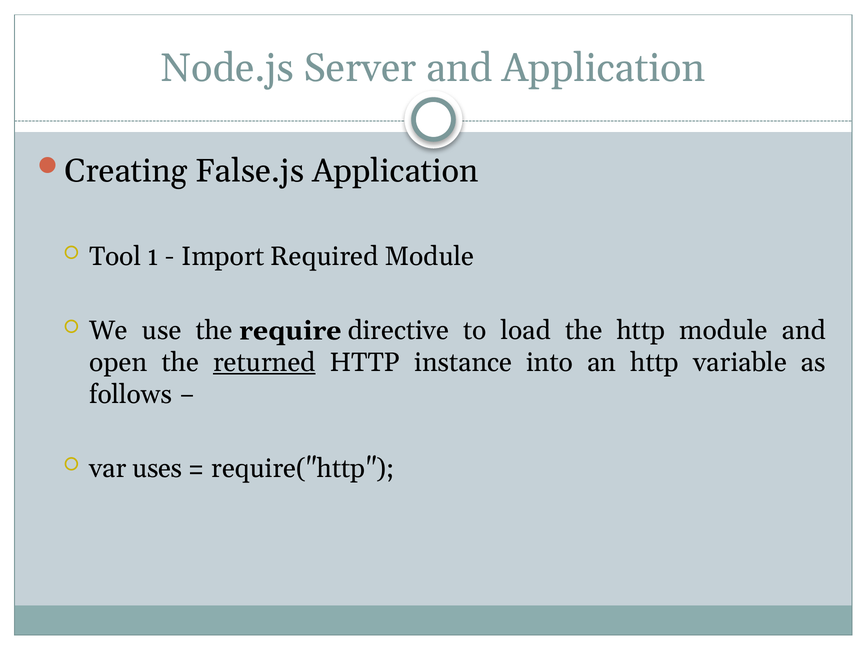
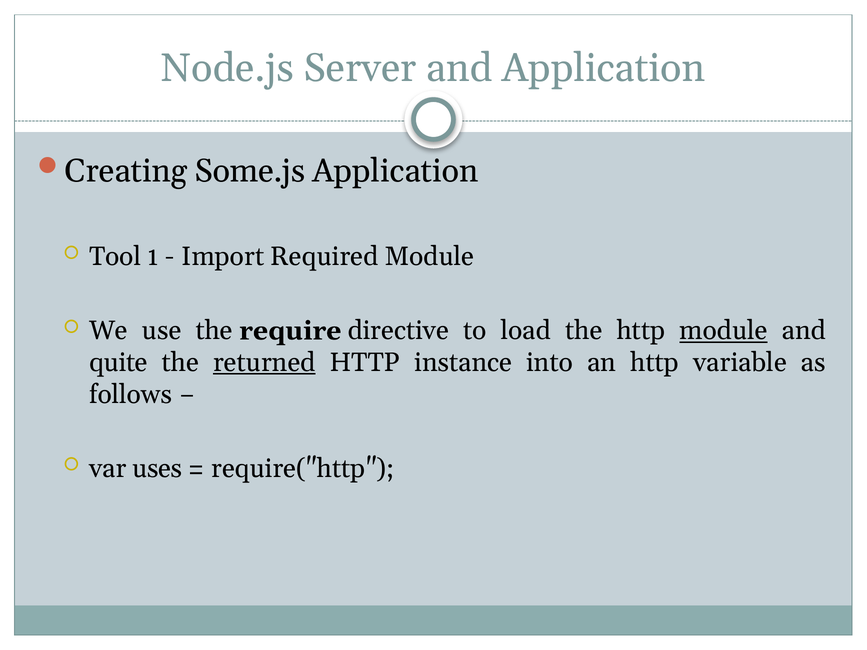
False.js: False.js -> Some.js (250, 171)
module underline: none -> present (724, 331)
open: open -> quite (118, 363)
